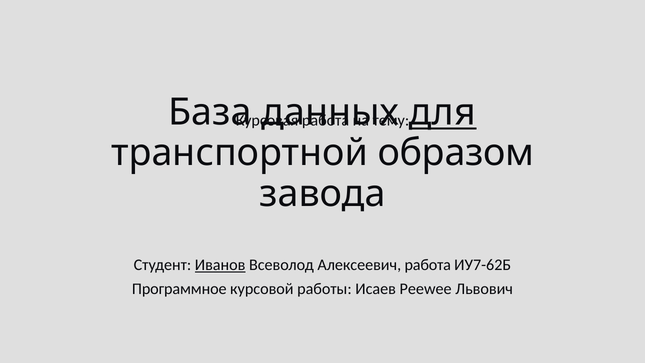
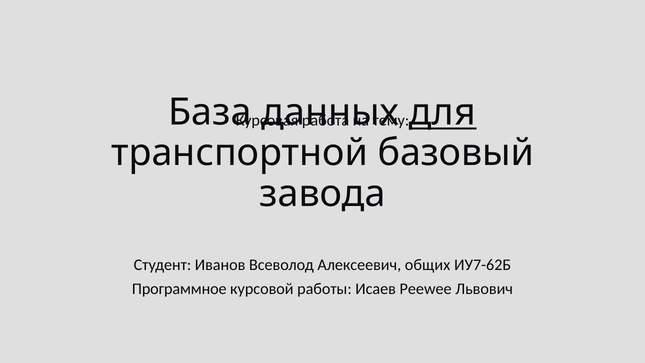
образом: образом -> базовый (456, 153)
Иванов underline: present -> none (220, 265)
Алексеевич работа: работа -> общих (428, 265)
